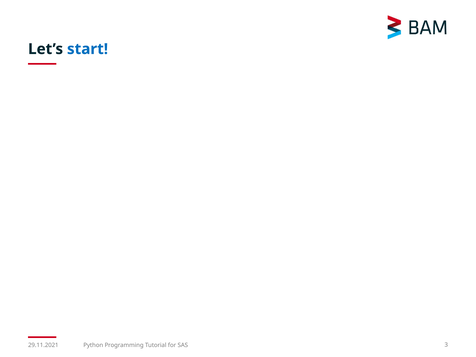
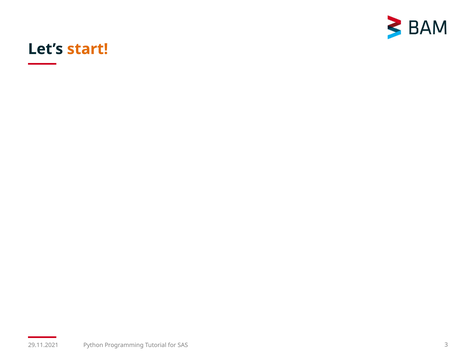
start colour: blue -> orange (88, 49)
